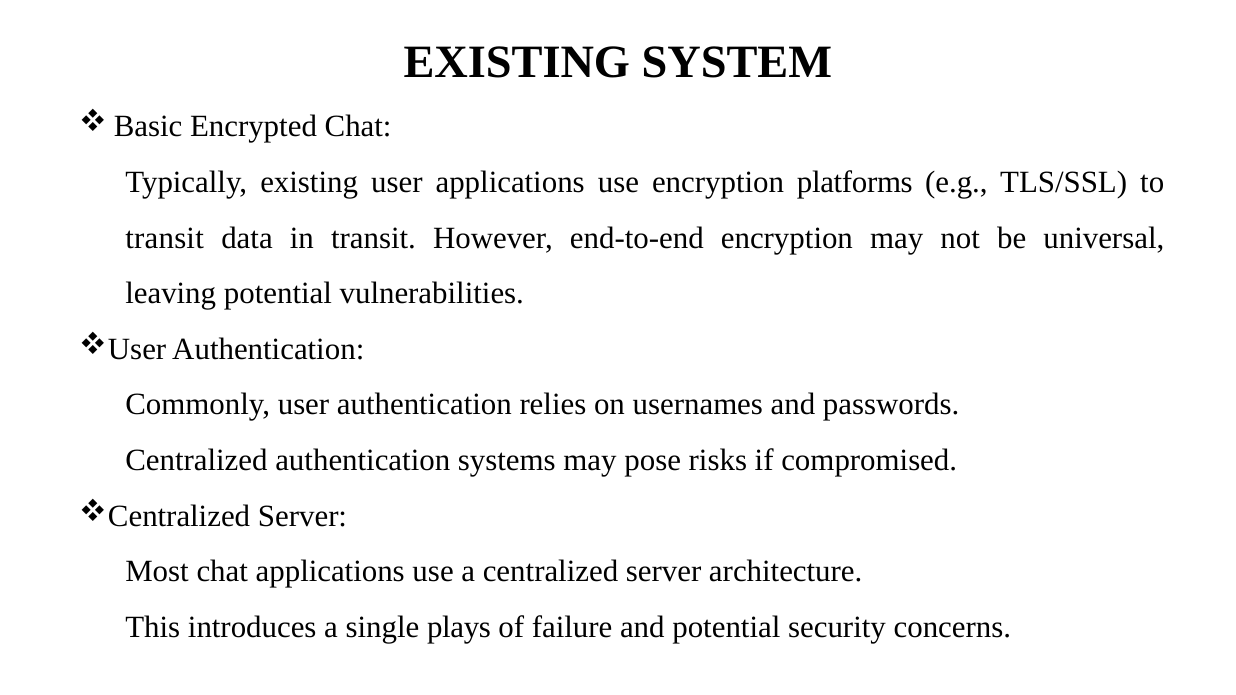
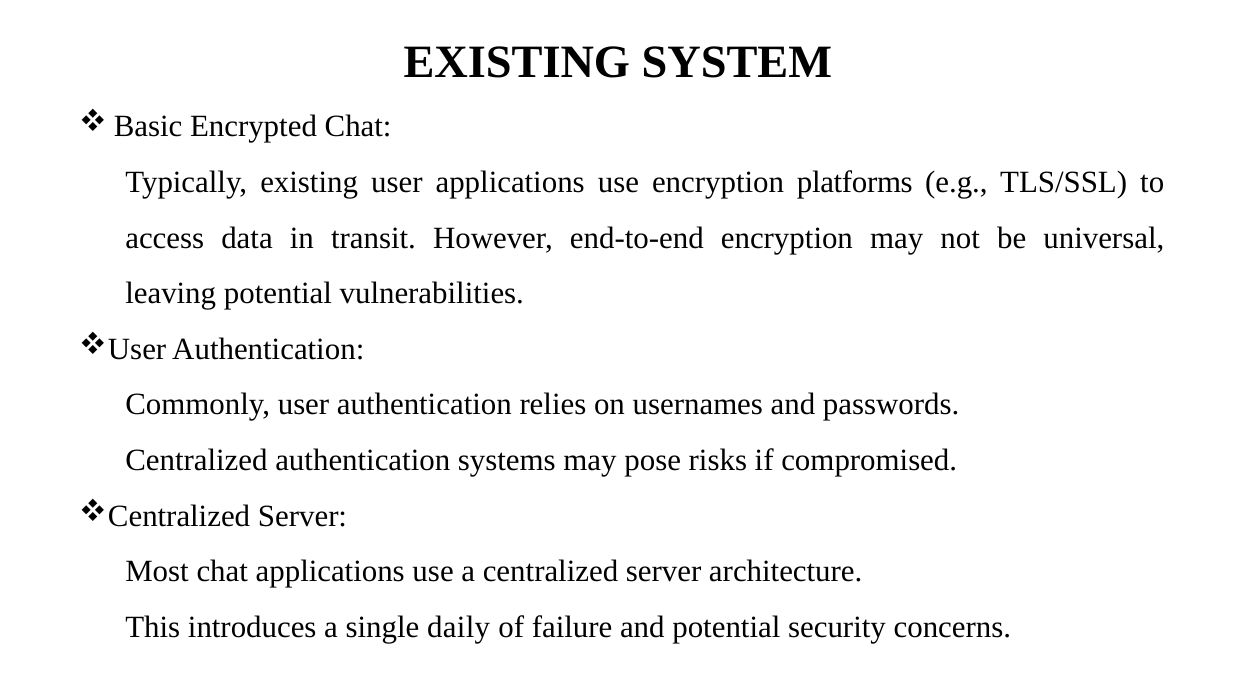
transit: transit -> access (165, 238)
plays: plays -> daily (459, 627)
